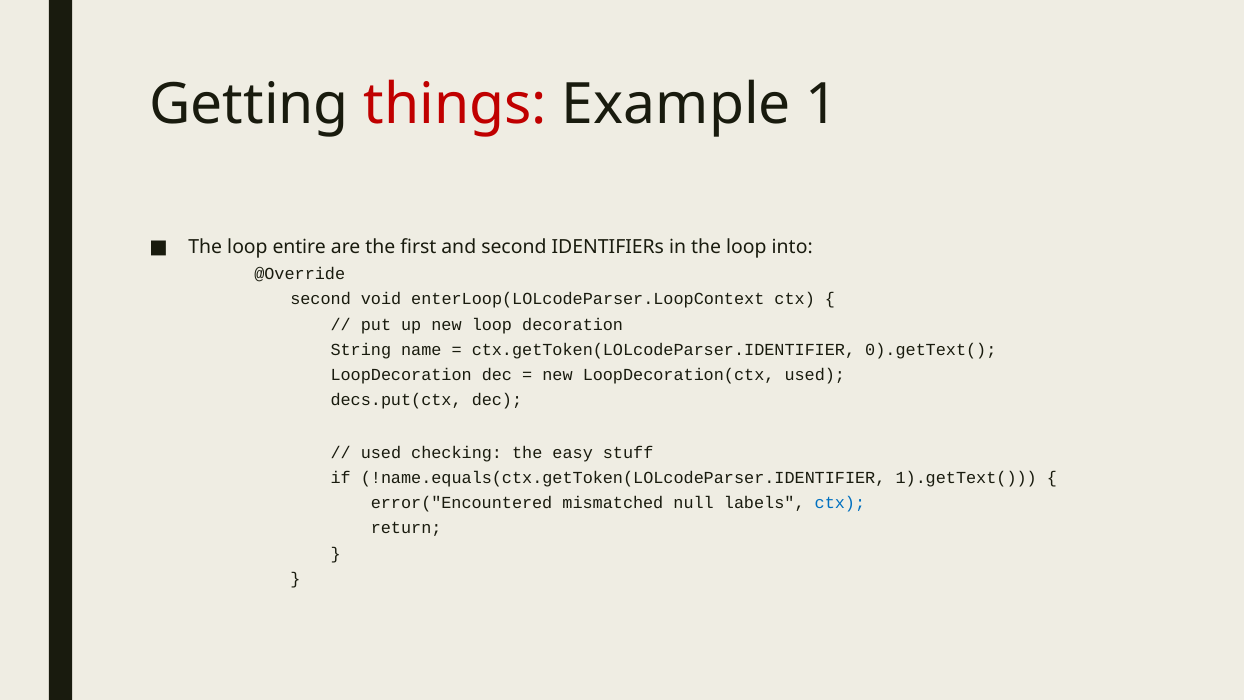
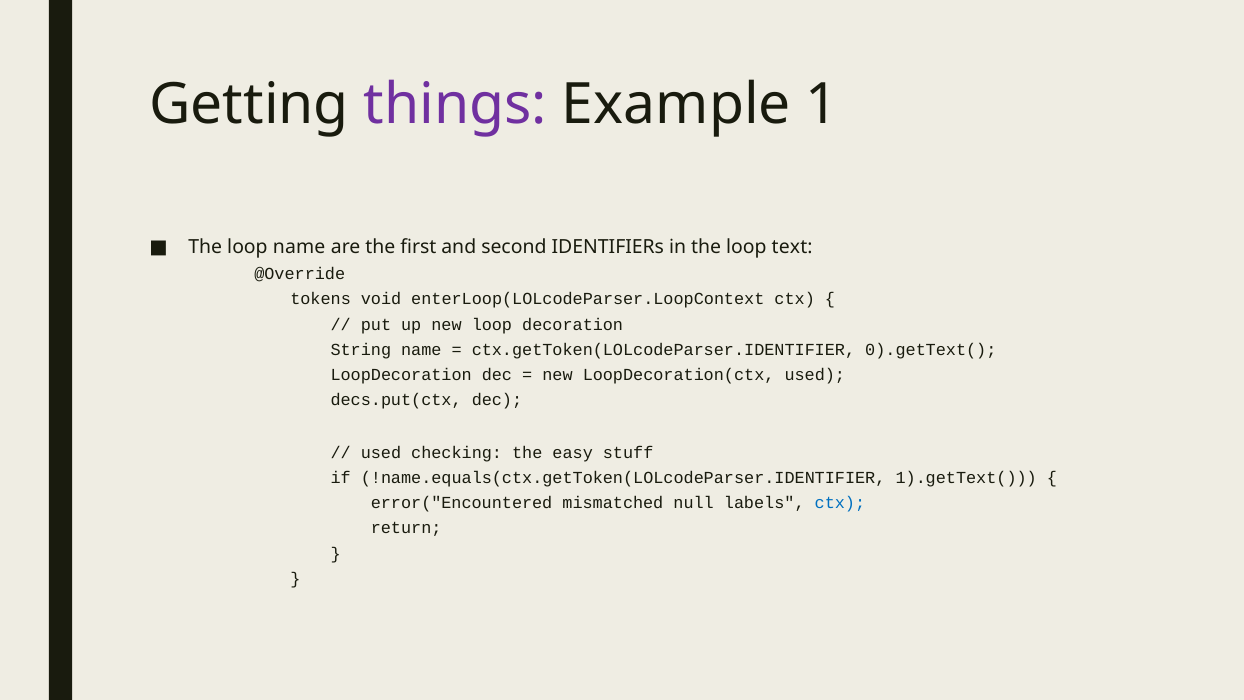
things colour: red -> purple (455, 105)
loop entire: entire -> name (299, 247)
into: into -> text (792, 247)
second: second -> tokens (321, 299)
